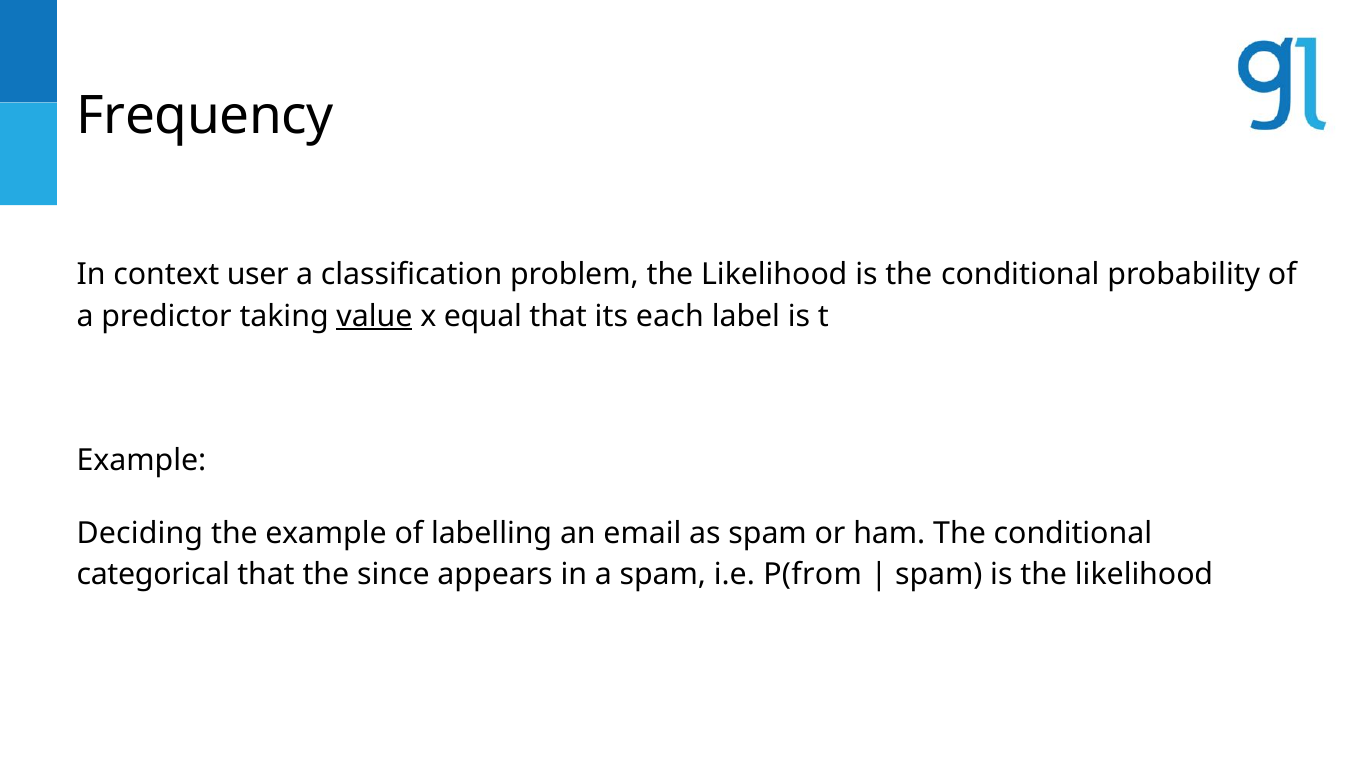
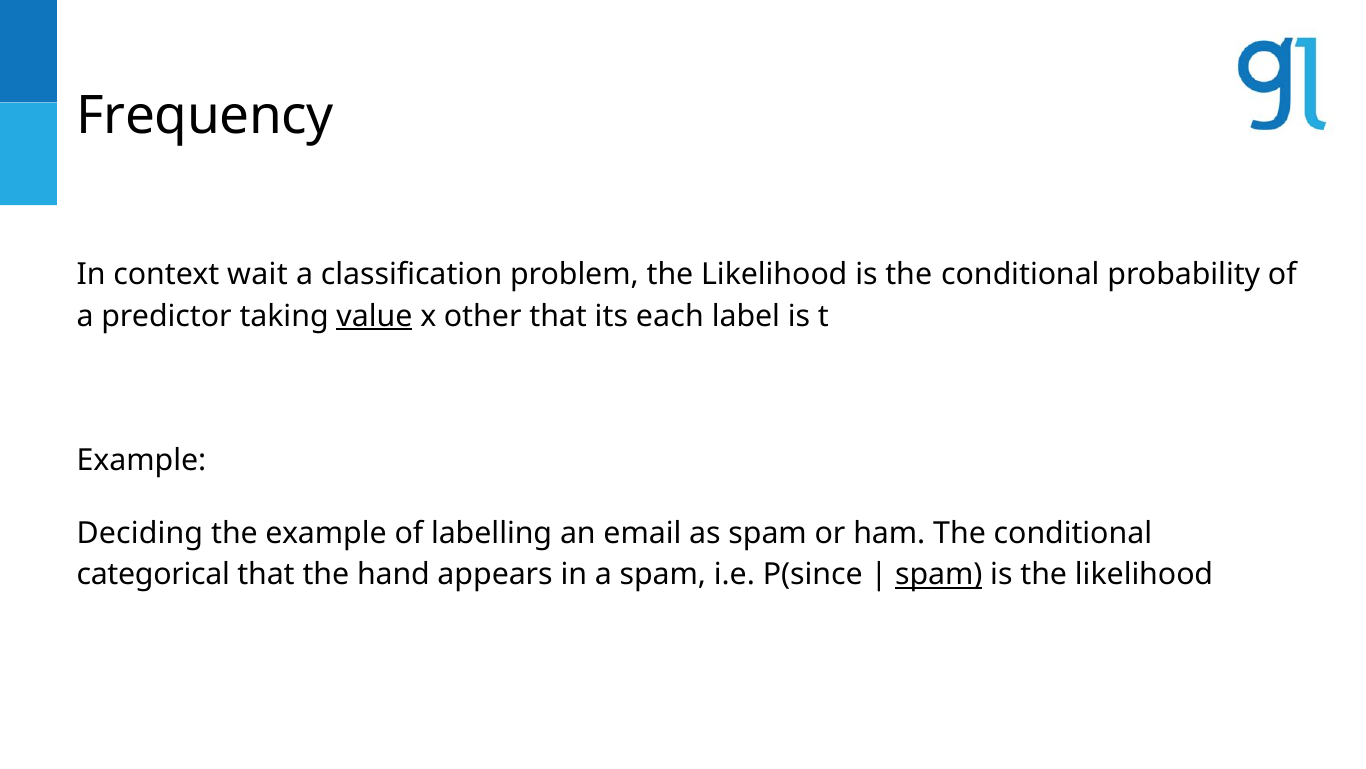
user: user -> wait (257, 274)
equal: equal -> other (483, 316)
since: since -> hand (393, 574)
P(from: P(from -> P(since (813, 574)
spam underline: none -> present (939, 574)
